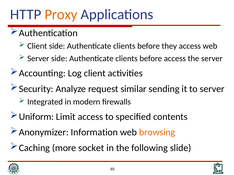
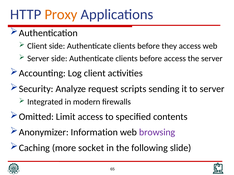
similar: similar -> scripts (133, 89)
Uniform: Uniform -> Omitted (36, 117)
browsing colour: orange -> purple (157, 133)
